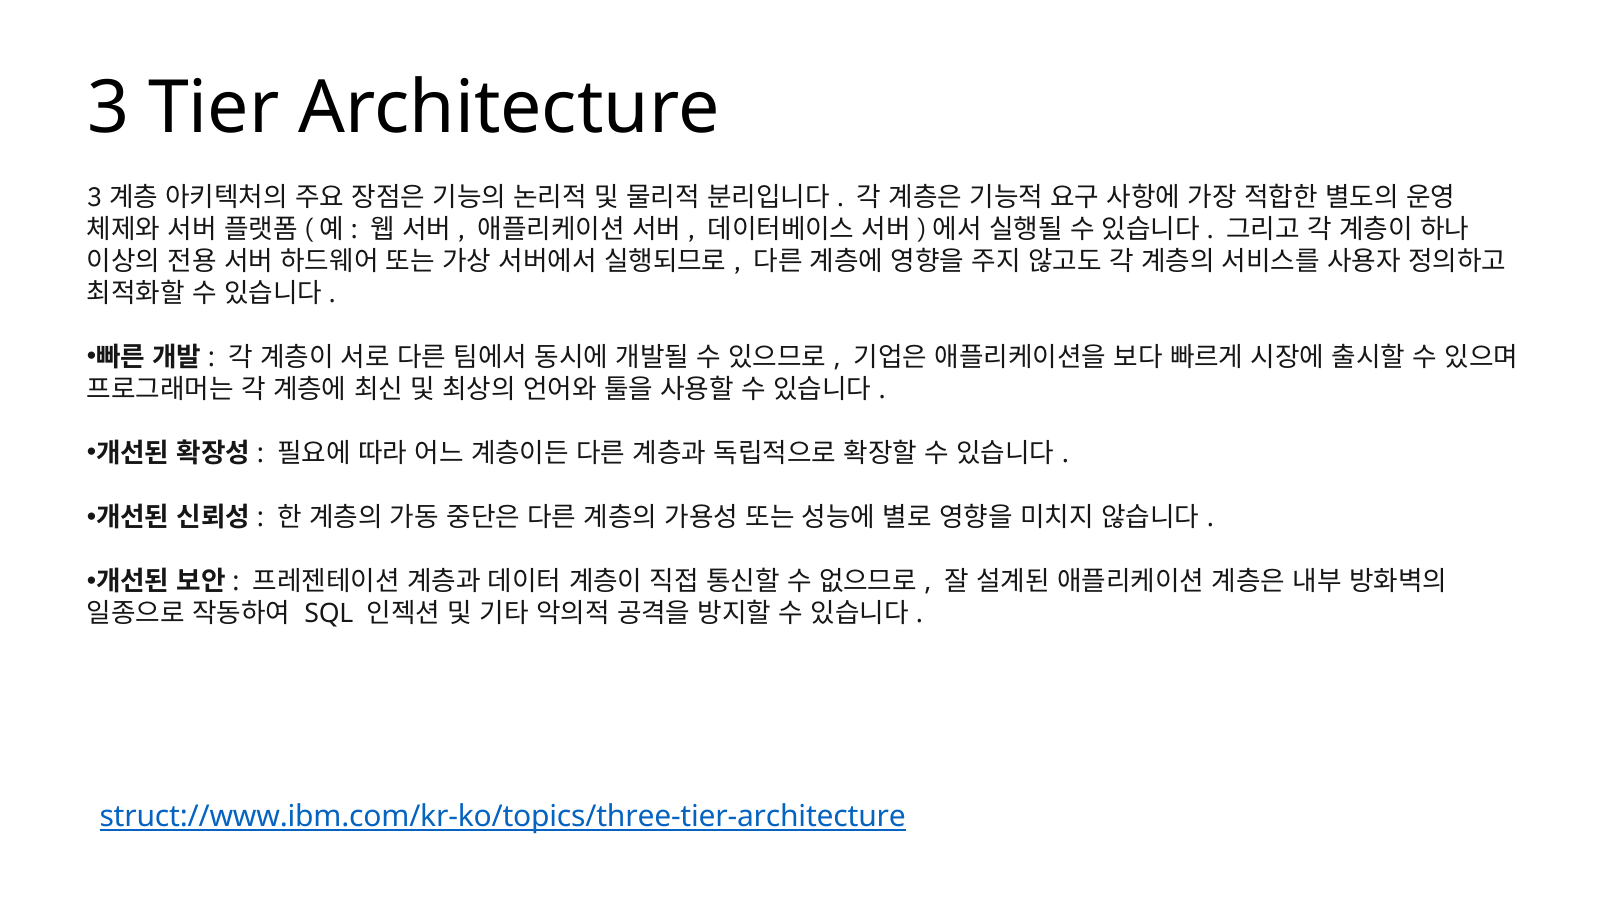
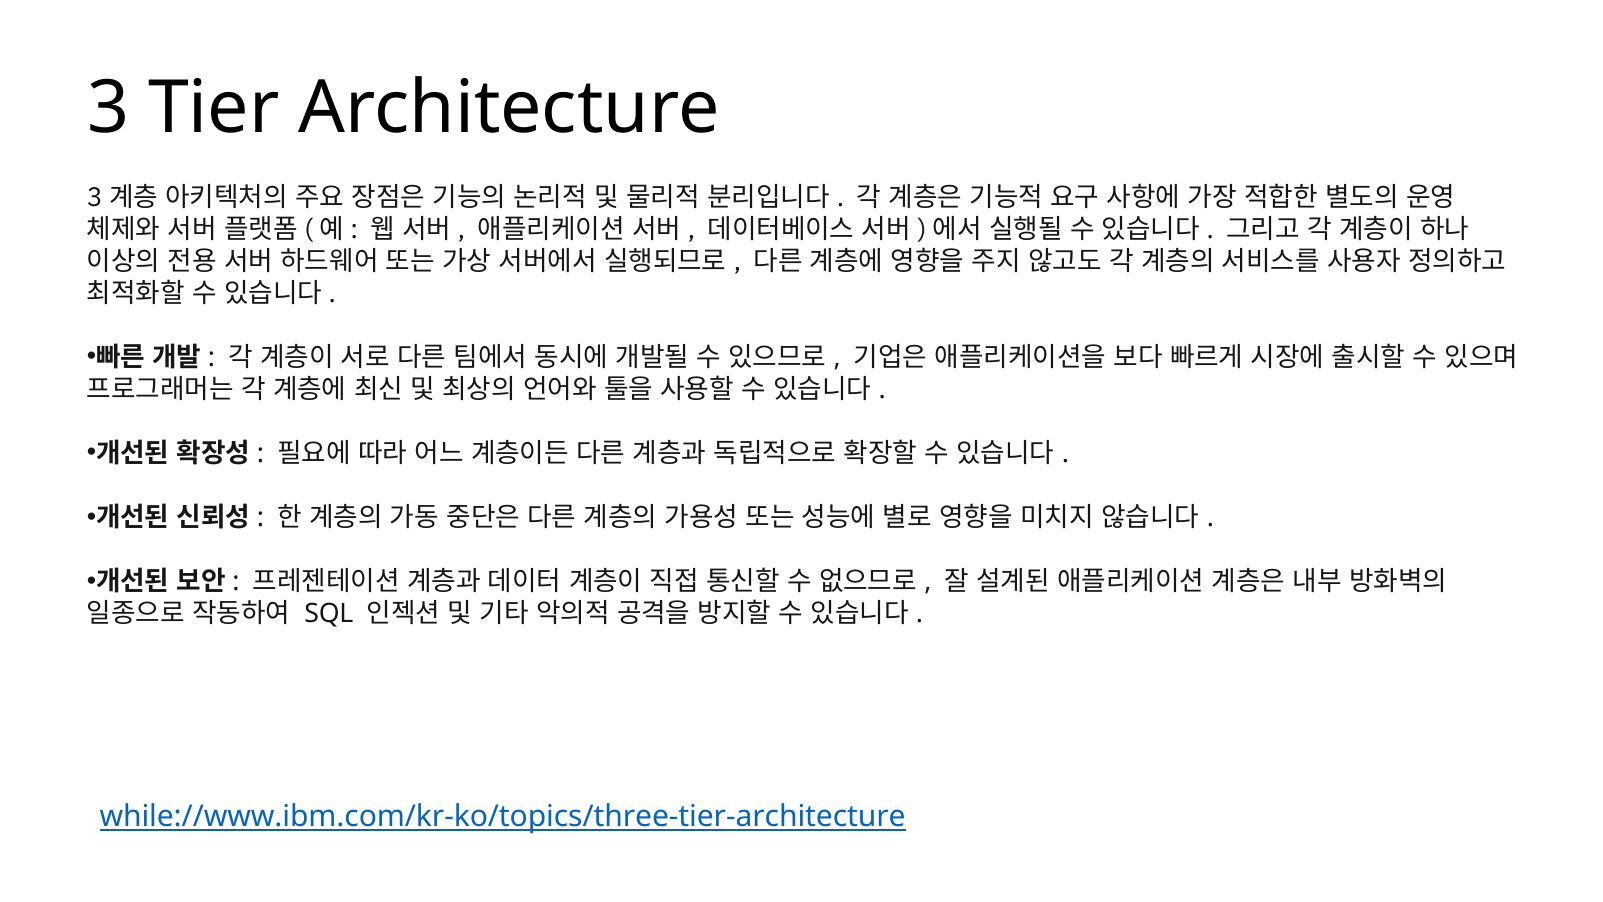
struct://www.ibm.com/kr-ko/topics/three-tier-architecture: struct://www.ibm.com/kr-ko/topics/three-tier-architecture -> while://www.ibm.com/kr-ko/topics/three-tier-architecture (503, 816)
